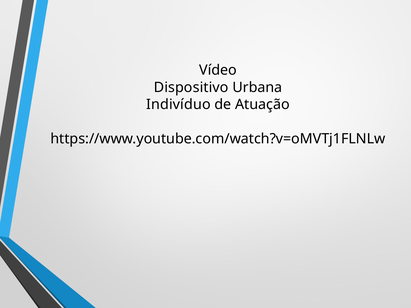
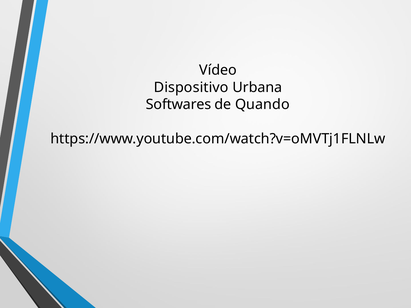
Indivíduo: Indivíduo -> Softwares (179, 105)
Atuação: Atuação -> Quando (262, 105)
